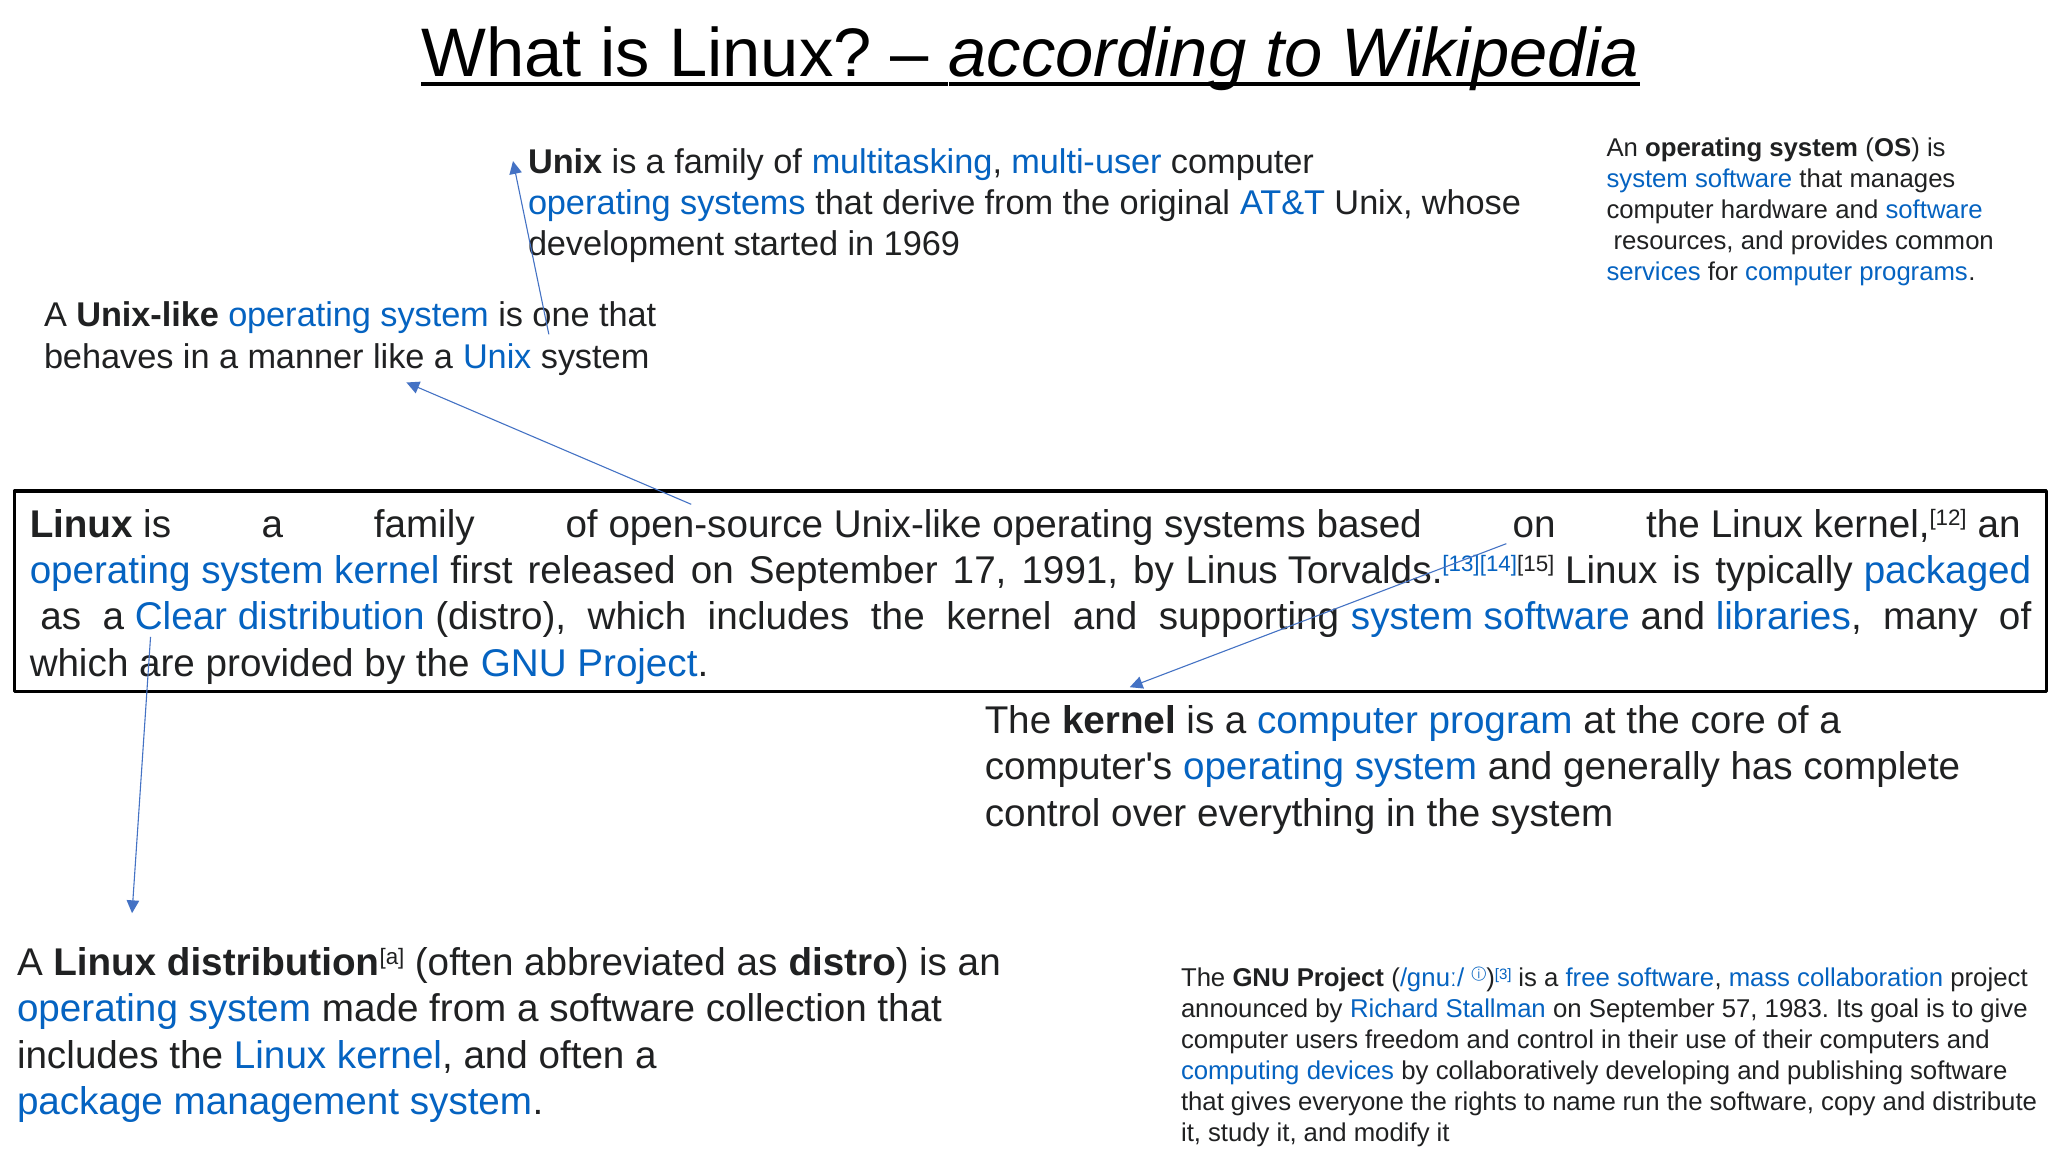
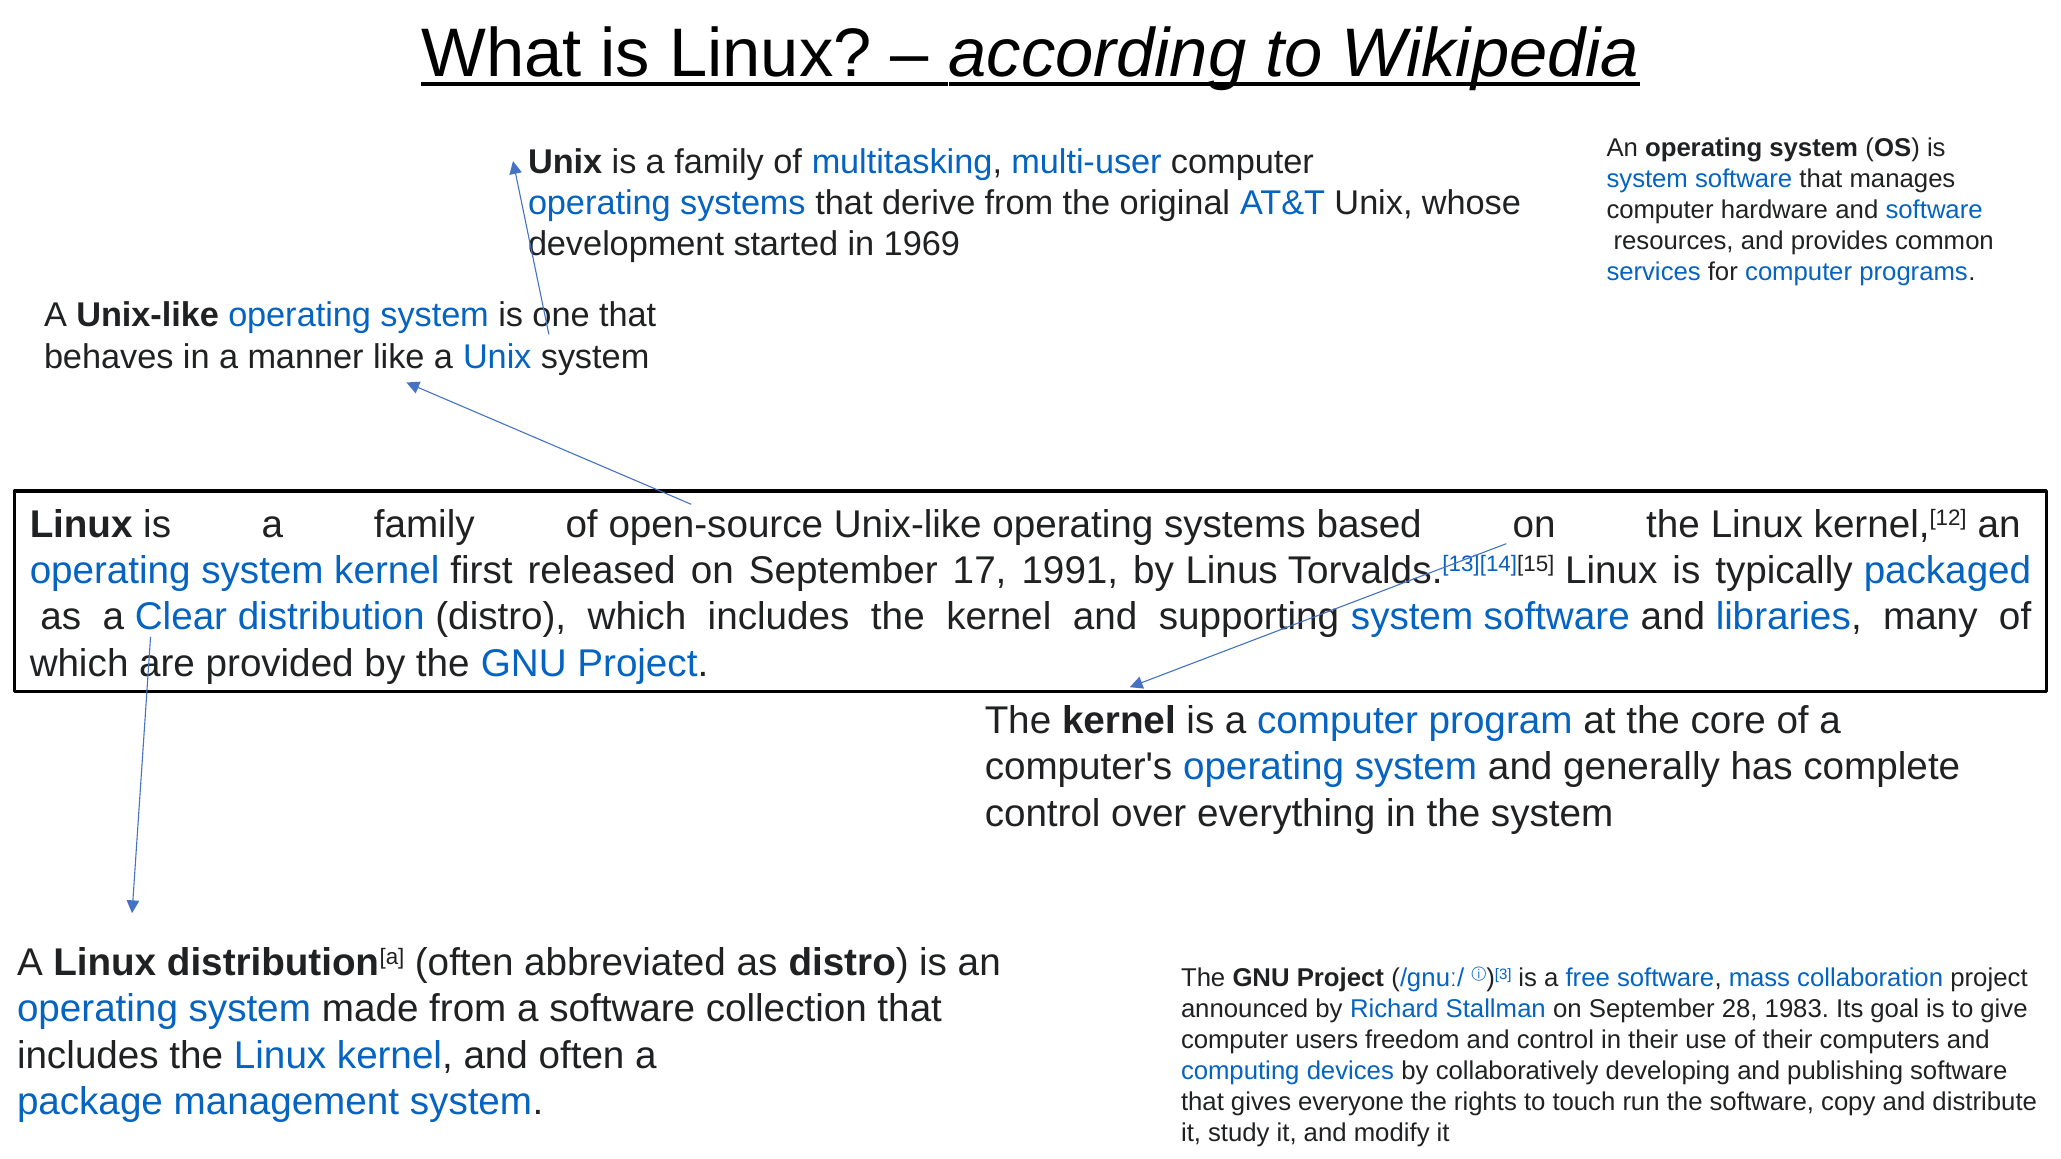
57: 57 -> 28 (1740, 1010)
name: name -> touch (1584, 1102)
